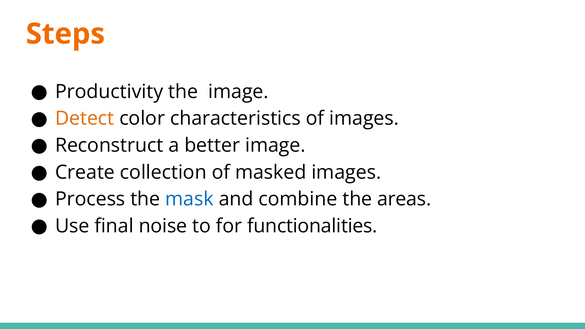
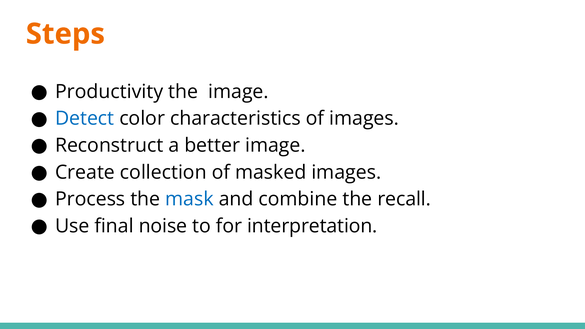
Detect colour: orange -> blue (85, 119)
areas: areas -> recall (404, 199)
functionalities: functionalities -> interpretation (312, 226)
